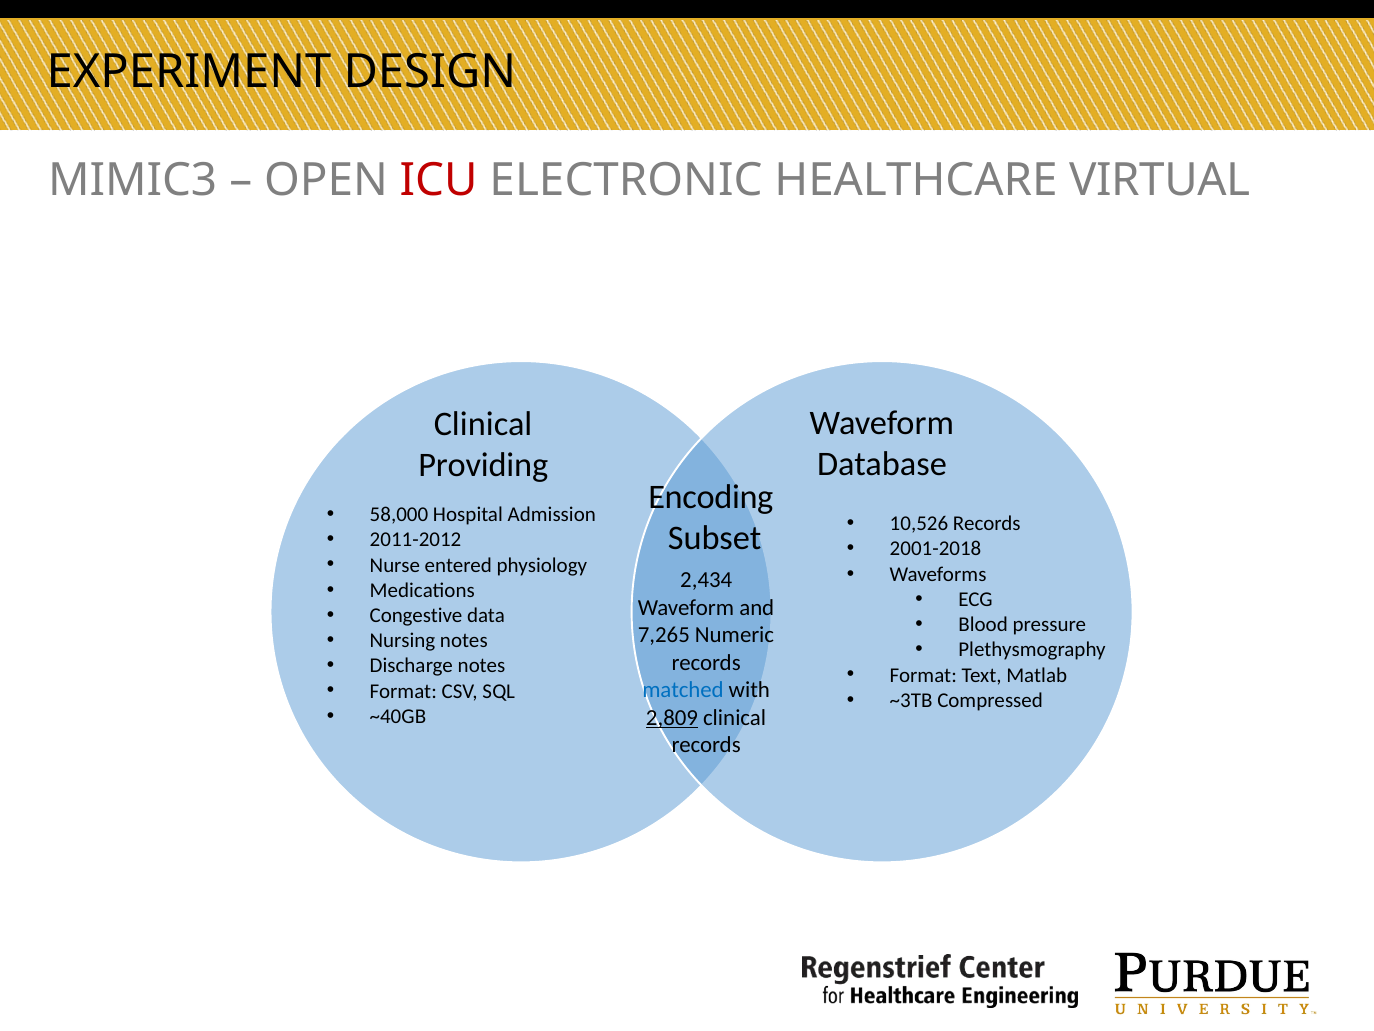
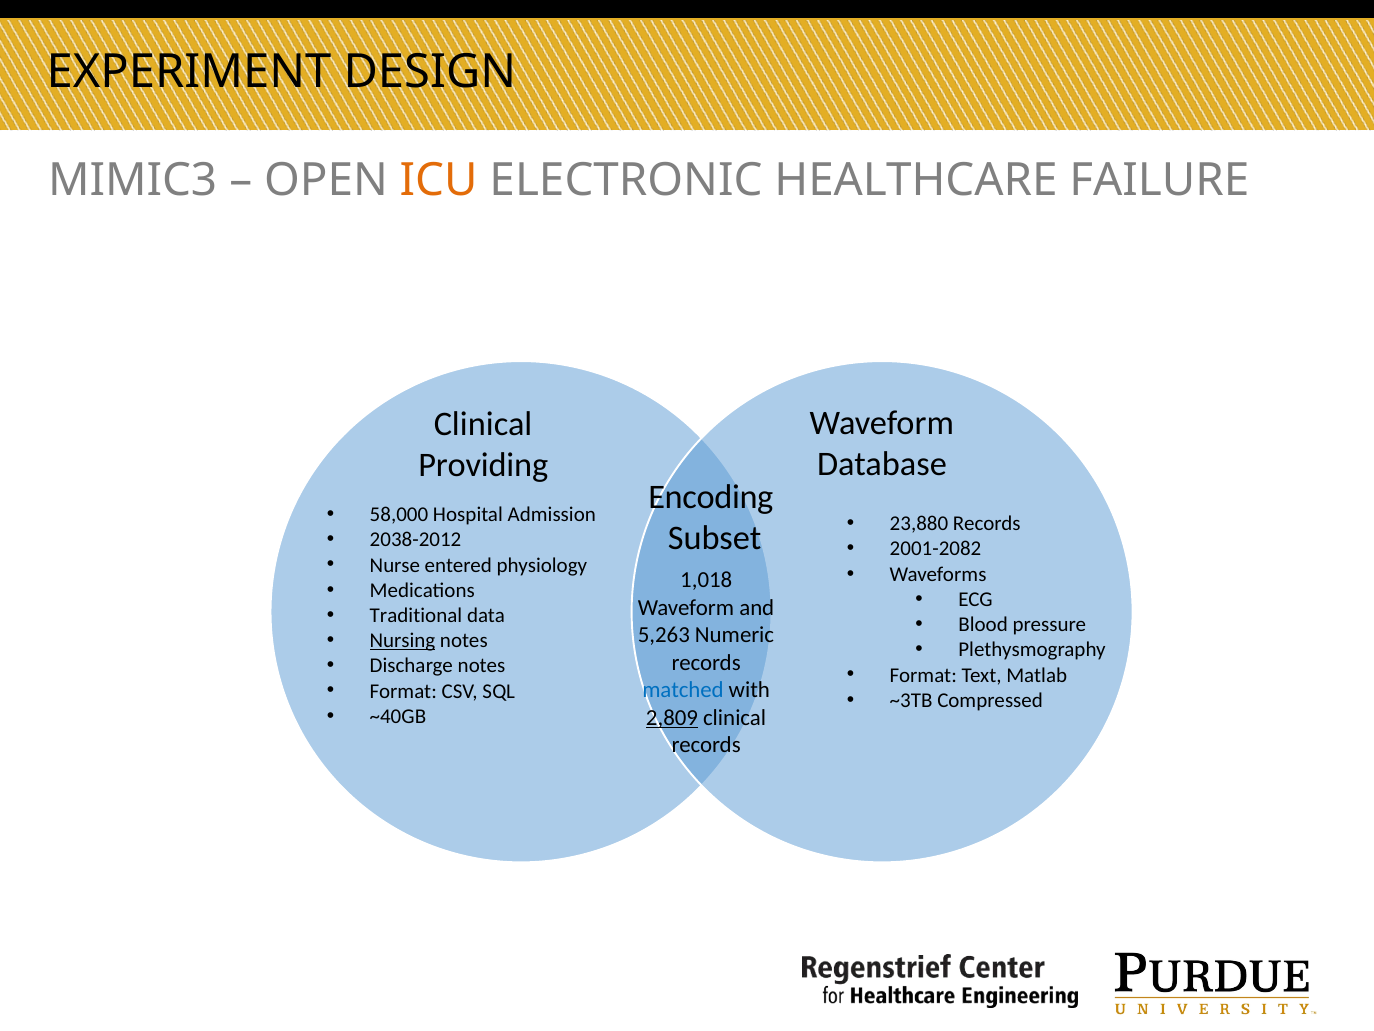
ICU colour: red -> orange (439, 180)
VIRTUAL: VIRTUAL -> FAILURE (1159, 180)
10,526: 10,526 -> 23,880 (919, 524)
2011-2012: 2011-2012 -> 2038-2012 (416, 540)
2001-2018: 2001-2018 -> 2001-2082 (936, 549)
2,434: 2,434 -> 1,018 (706, 580)
Congestive: Congestive -> Traditional (416, 615)
7,265: 7,265 -> 5,263 (664, 635)
Nursing underline: none -> present (402, 640)
